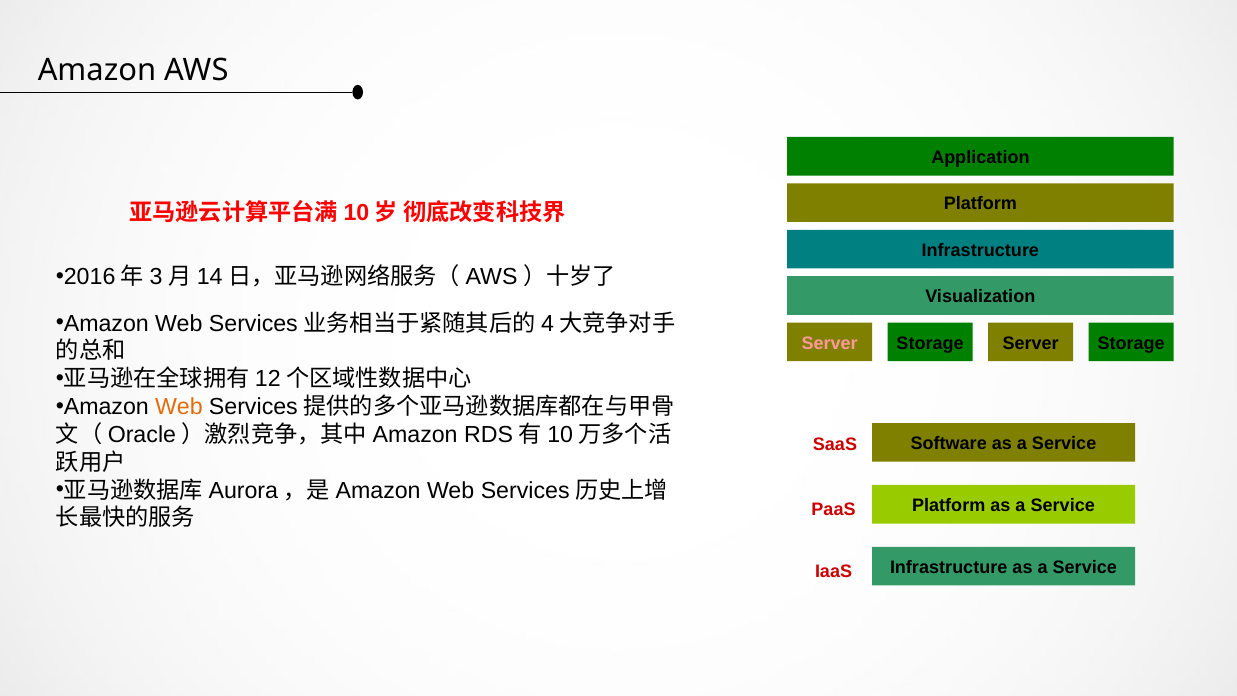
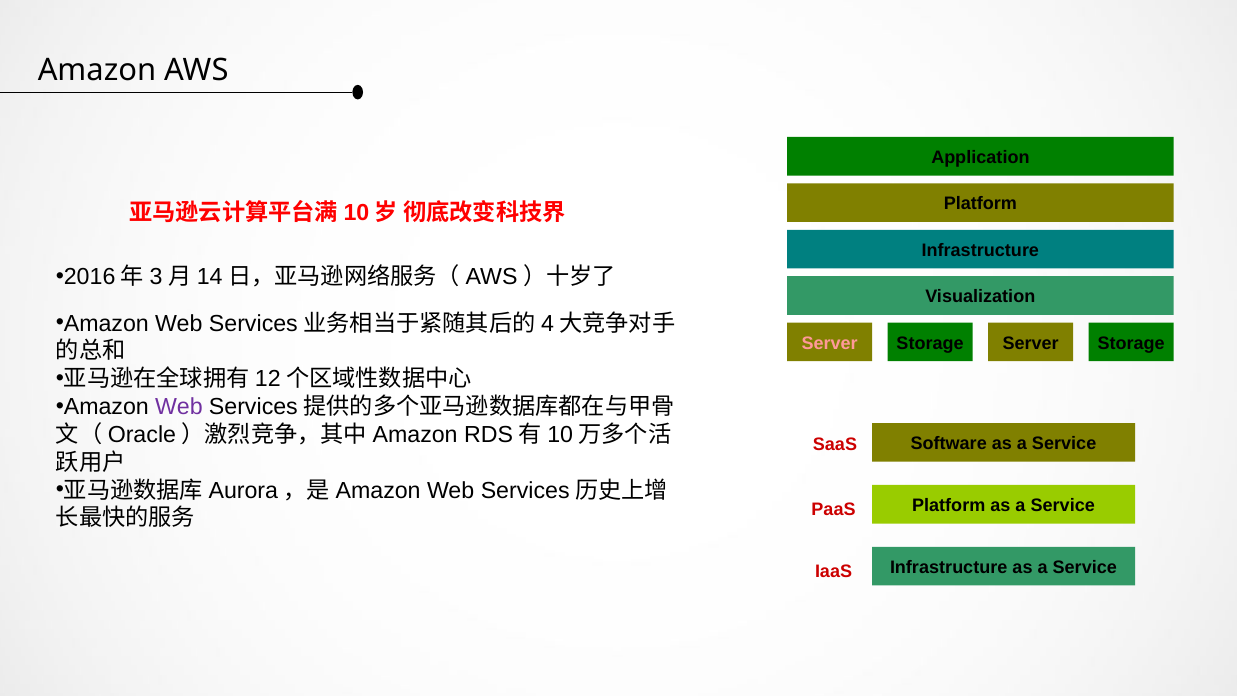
Web colour: orange -> purple (179, 407)
